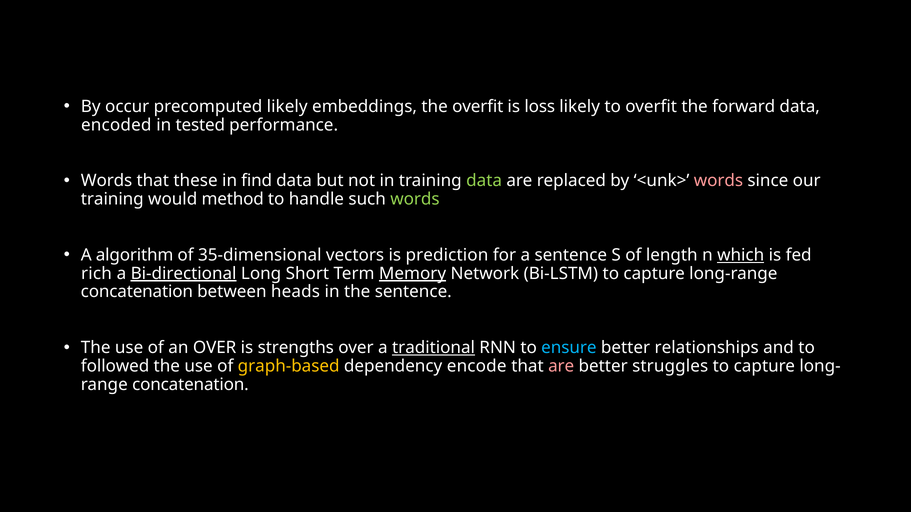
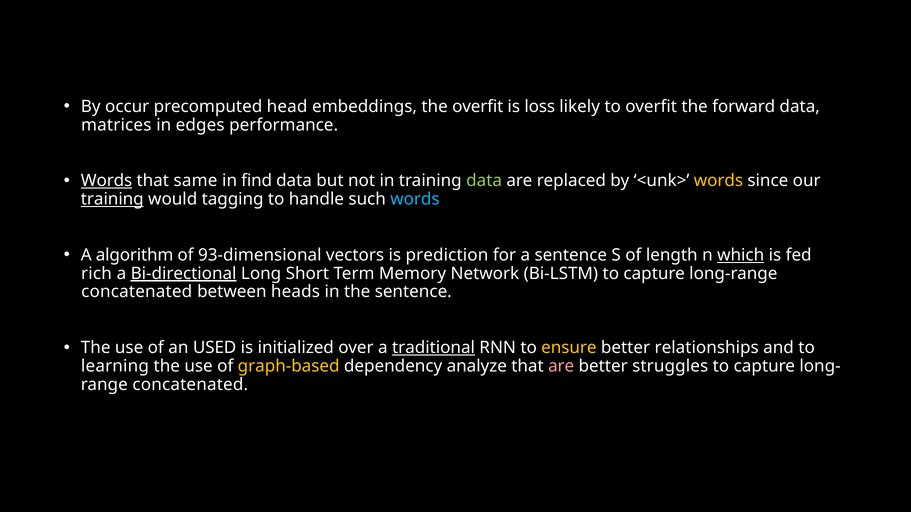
precomputed likely: likely -> head (287, 107)
encoded: encoded -> matrices (116, 125)
tested: tested -> edges (200, 125)
Words underline: none -> present (107, 181)
these: these -> same (195, 181)
words colour: pink -> yellow (718, 181)
training underline: none -> present (112, 199)
method: method -> tagging (233, 199)
words colour: light green -> light blue (415, 199)
35-dimensional: 35-dimensional -> 93-dimensional (260, 255)
Memory underline: present -> none (413, 274)
concatenation: concatenation -> concatenated (137, 292)
an OVER: OVER -> USED (215, 348)
strengths: strengths -> initialized (296, 348)
ensure colour: light blue -> yellow (569, 348)
followed: followed -> learning (115, 366)
encode: encode -> analyze (477, 366)
concatenation: concatenation -> concatenated (190, 385)
